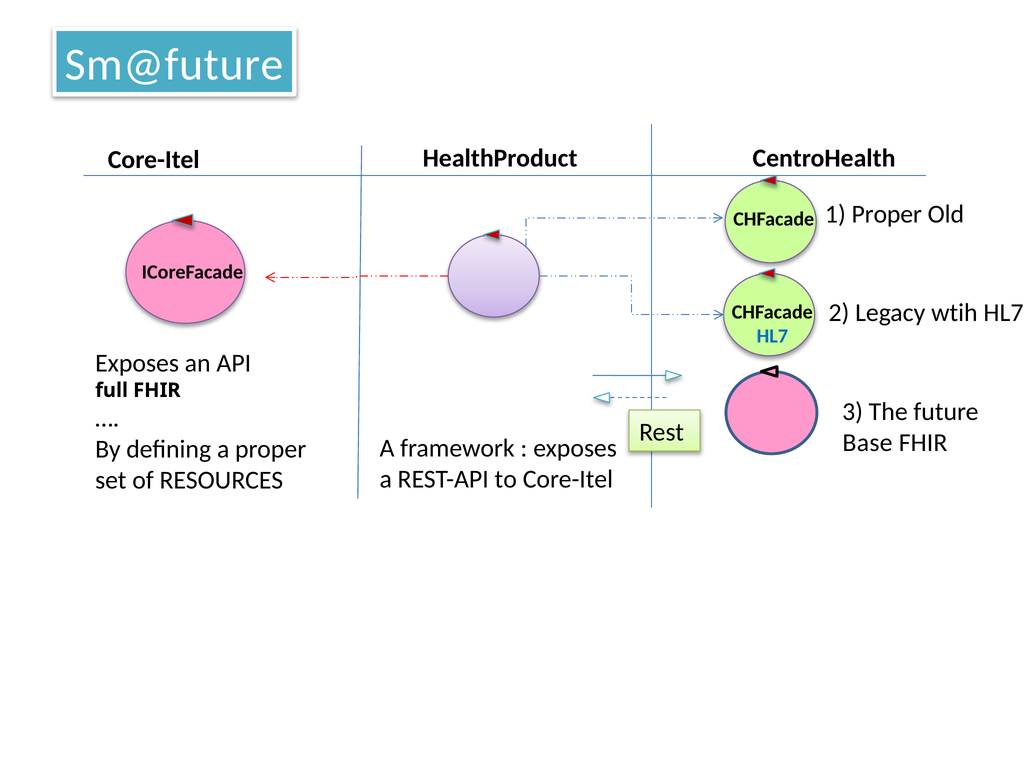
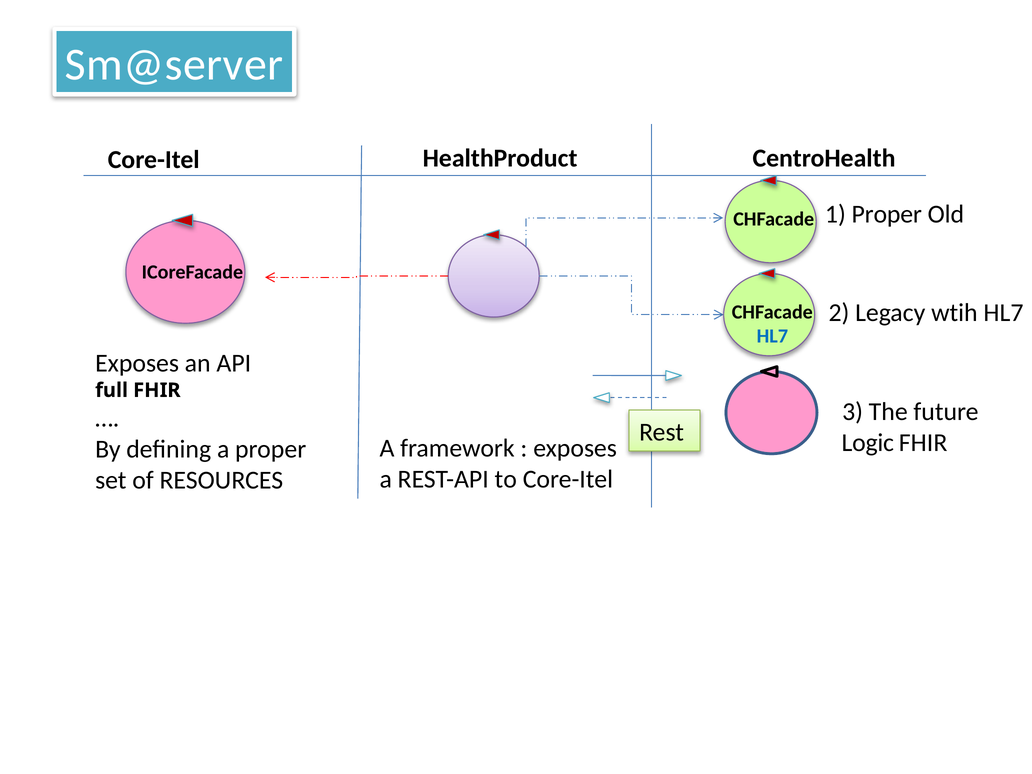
Sm@future: Sm@future -> Sm@server (174, 65)
Base: Base -> Logic (868, 443)
